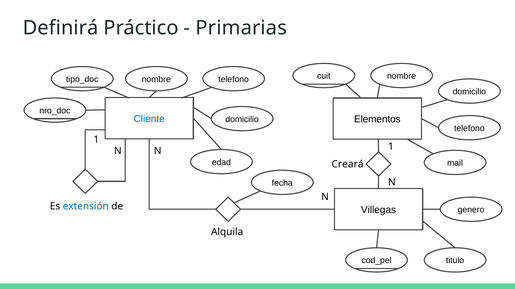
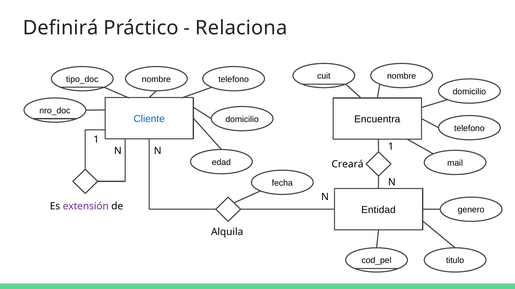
Primarias: Primarias -> Relaciona (241, 28)
Elementos: Elementos -> Encuentra (377, 120)
extensión colour: blue -> purple (86, 207)
Villegas: Villegas -> Entidad (378, 210)
